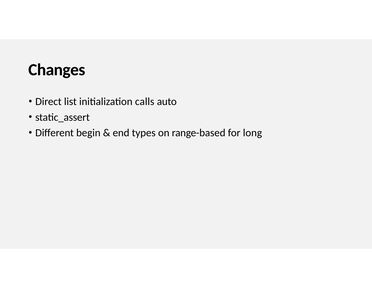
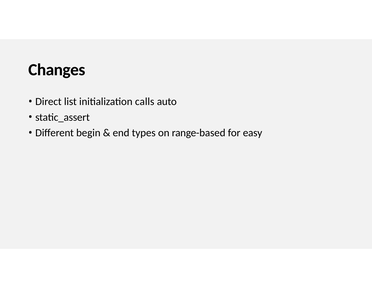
long: long -> easy (253, 133)
